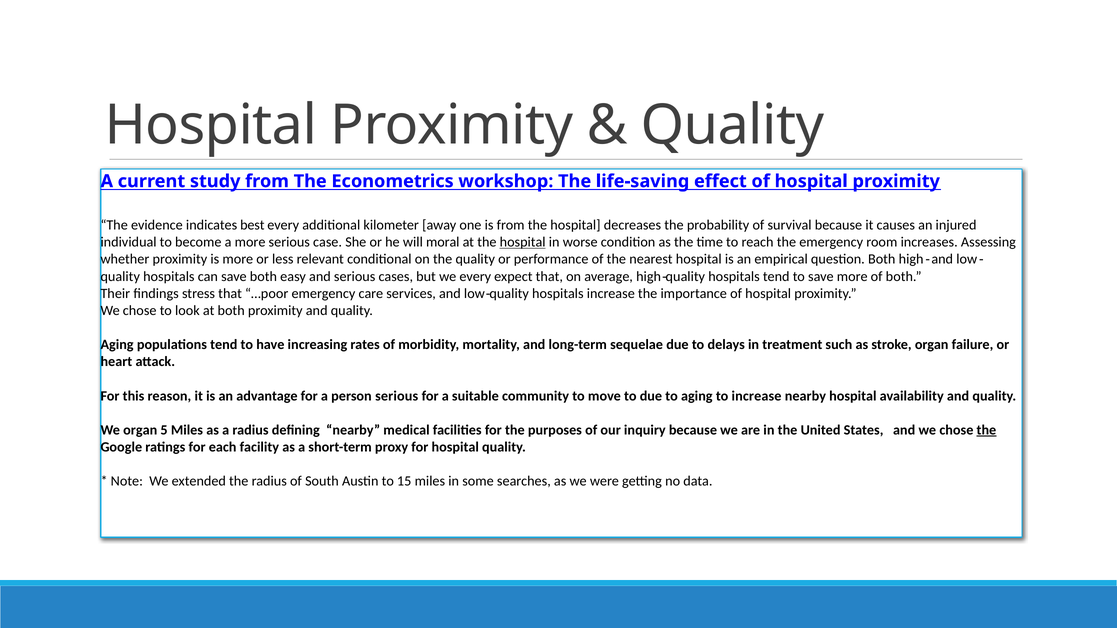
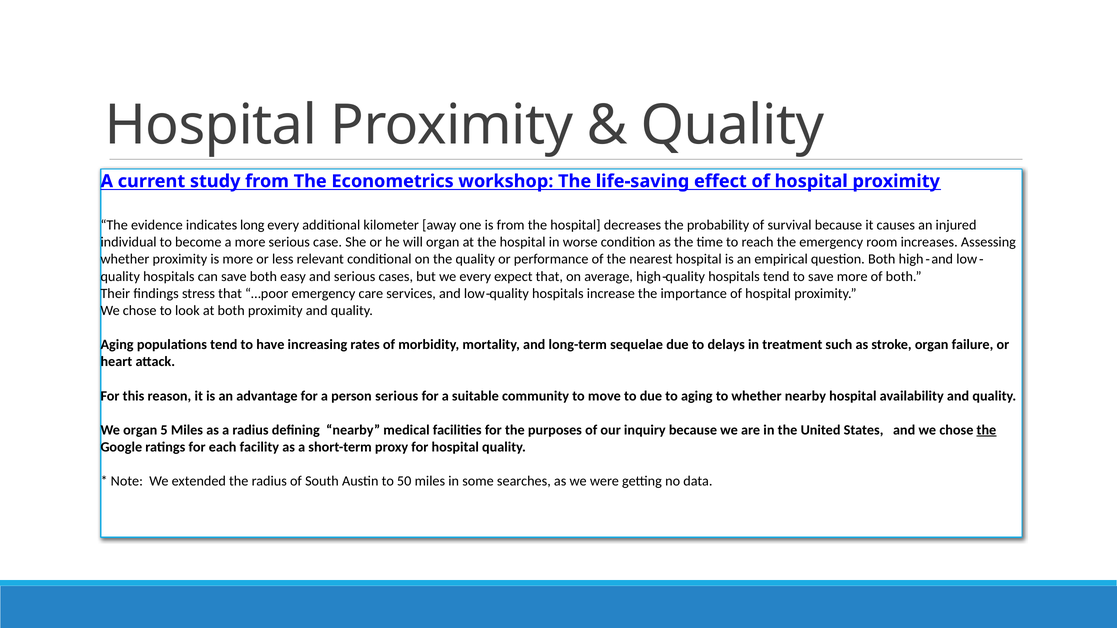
best: best -> long (252, 225)
will moral: moral -> organ (443, 242)
hospital underline: present -> none (523, 242)
to increase: increase -> whether (757, 396)
15: 15 -> 50 (404, 481)
